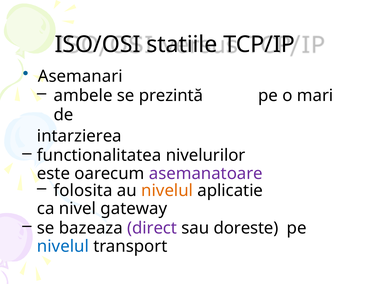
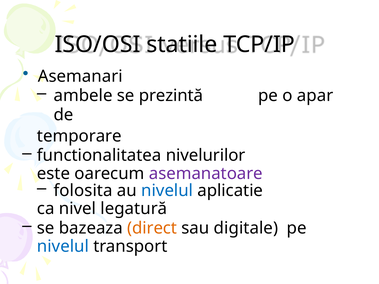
mari: mari -> apar (315, 96)
intarzierea: intarzierea -> temporare (79, 136)
nivelul colour: orange -> blue (167, 191)
gateway: gateway -> legatură (134, 209)
direct colour: purple -> orange (152, 228)
doreste: doreste -> digitale (246, 228)
